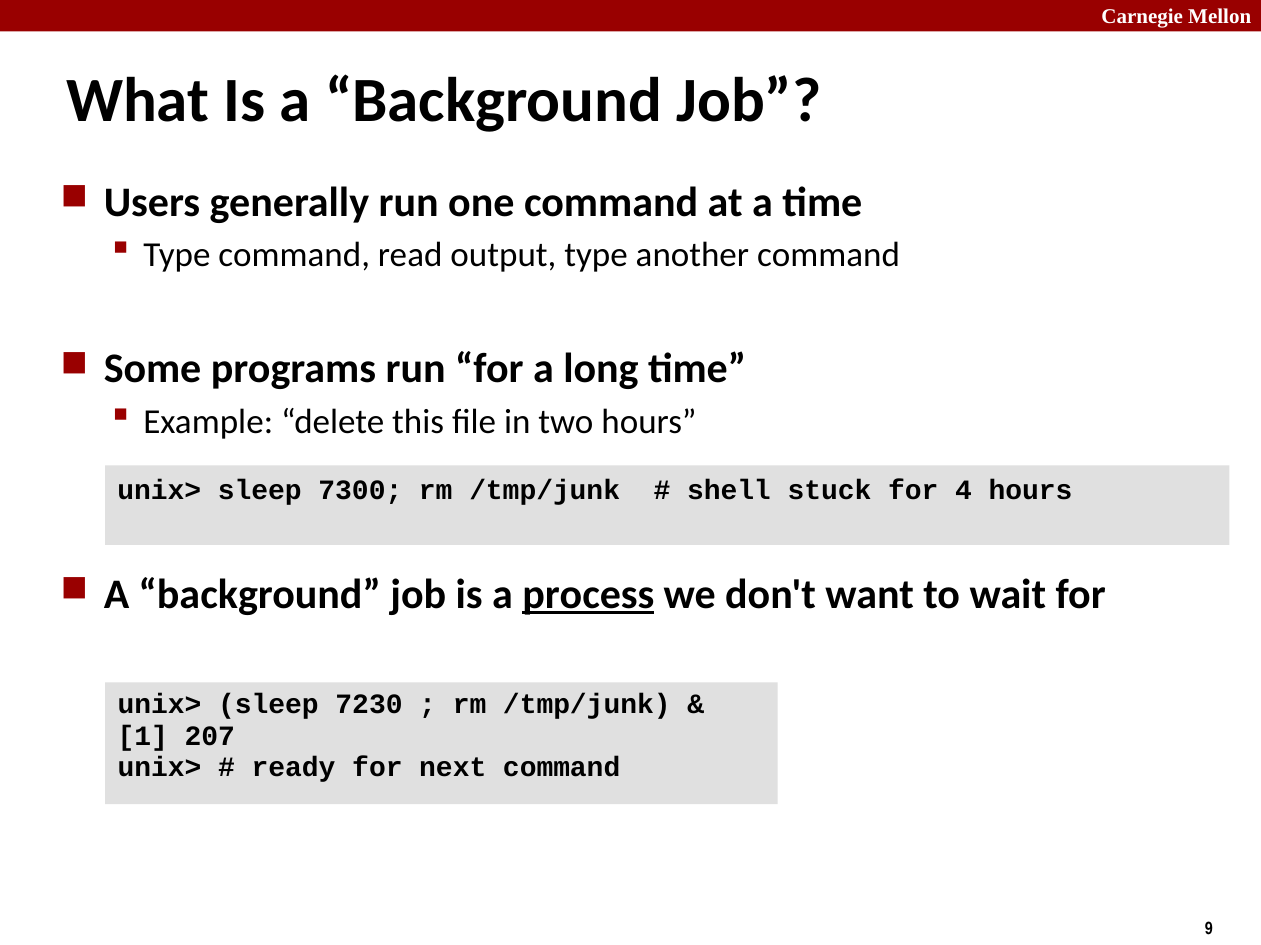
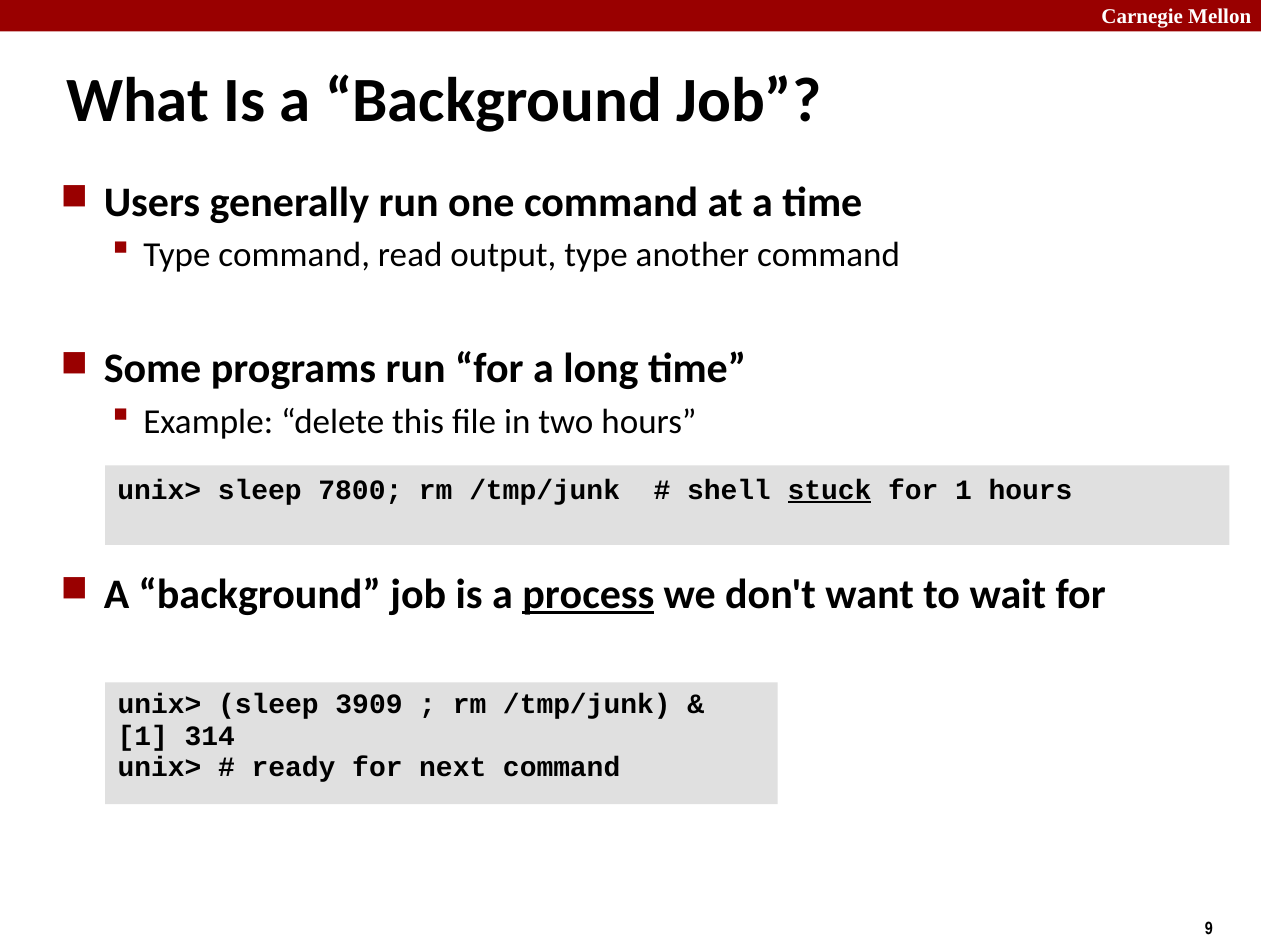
7300: 7300 -> 7800 (360, 491)
stuck underline: none -> present (829, 491)
for 4: 4 -> 1 (963, 491)
7230: 7230 -> 3909 (369, 705)
207: 207 -> 314 (210, 737)
